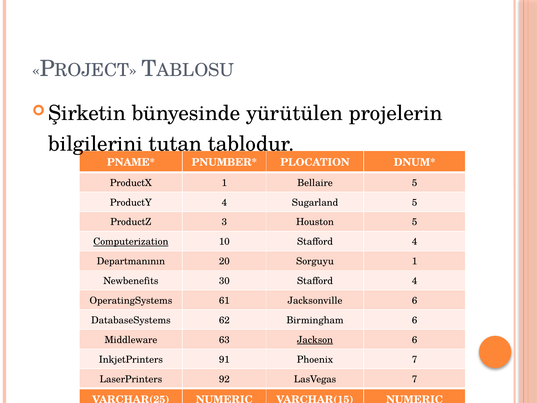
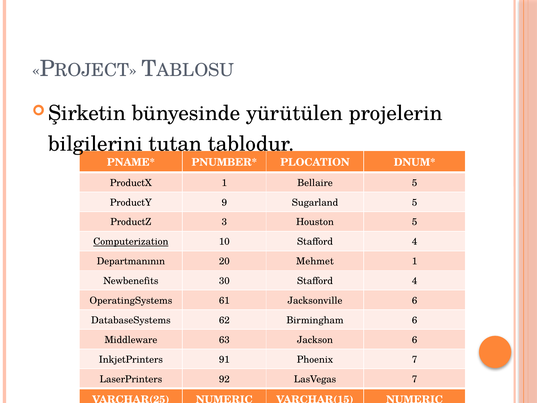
ProductY 4: 4 -> 9 (224, 202)
Sorguyu: Sorguyu -> Mehmet (315, 261)
Jackson underline: present -> none (315, 340)
